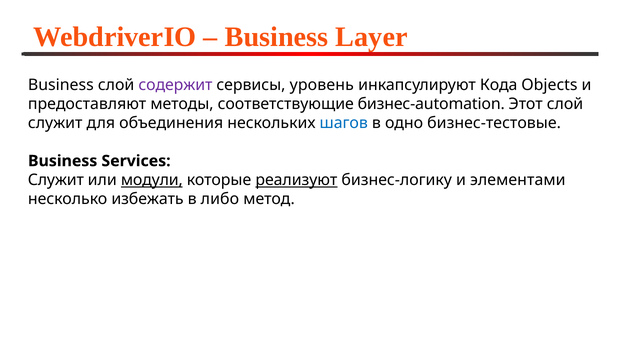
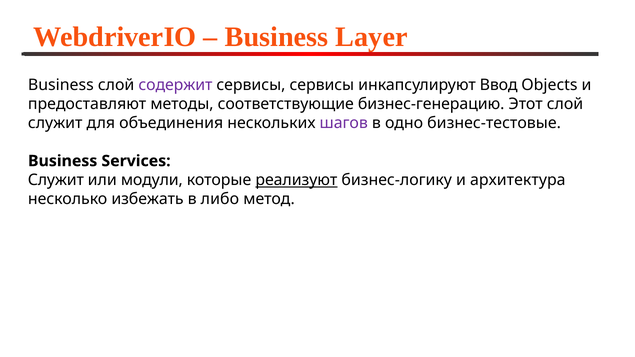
сервисы уровень: уровень -> сервисы (322, 85)
Кода: Кода -> Ввод (499, 85)
бизнес-automation: бизнес-automation -> бизнес-генерацию (431, 104)
шагов colour: blue -> purple (344, 123)
модули underline: present -> none (152, 180)
элементами: элементами -> архитектура (518, 180)
